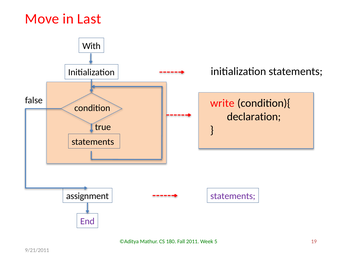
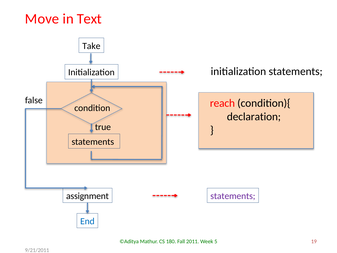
Last: Last -> Text (89, 19)
With: With -> Take (91, 46)
write: write -> reach (222, 103)
End colour: purple -> blue (87, 221)
